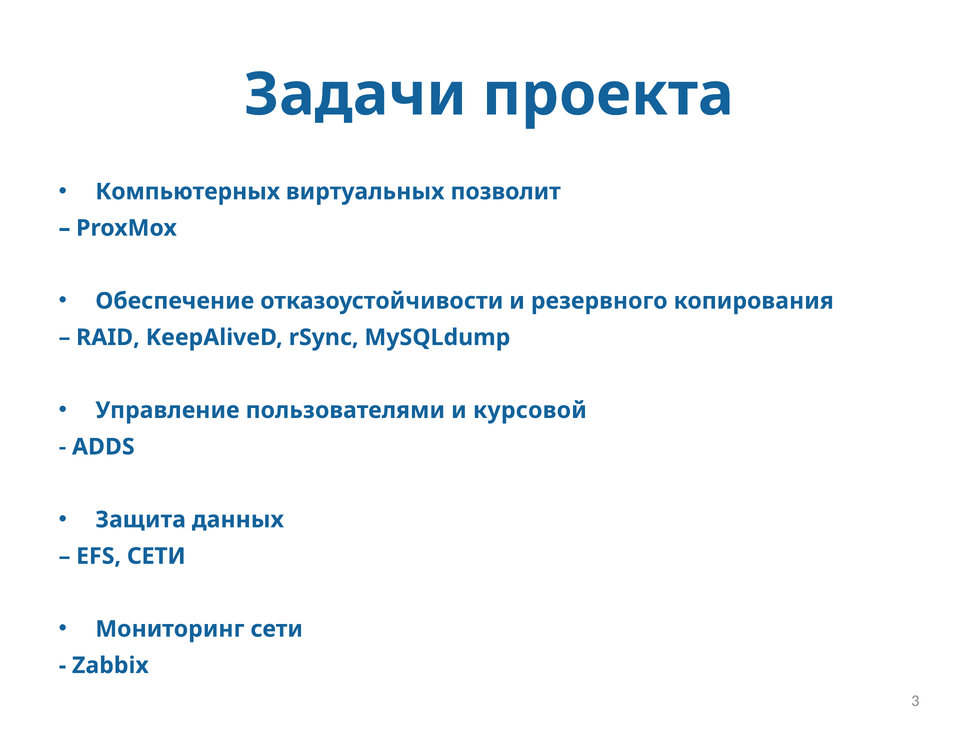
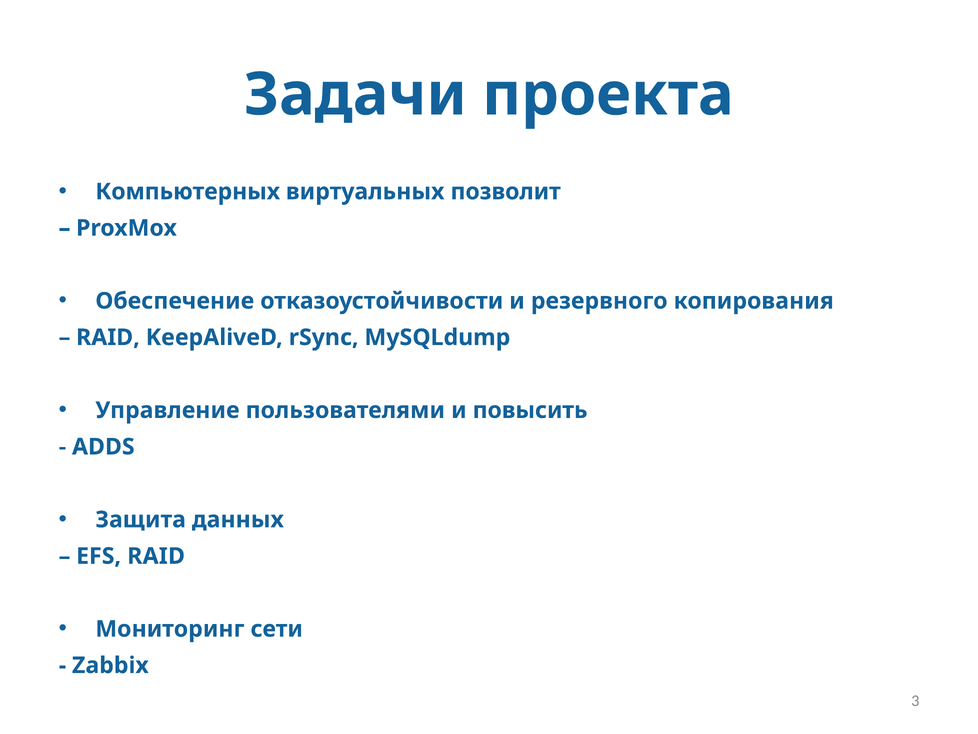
курсовой: курсовой -> повысить (530, 410)
EFS СЕТИ: СЕТИ -> RAID (156, 556)
